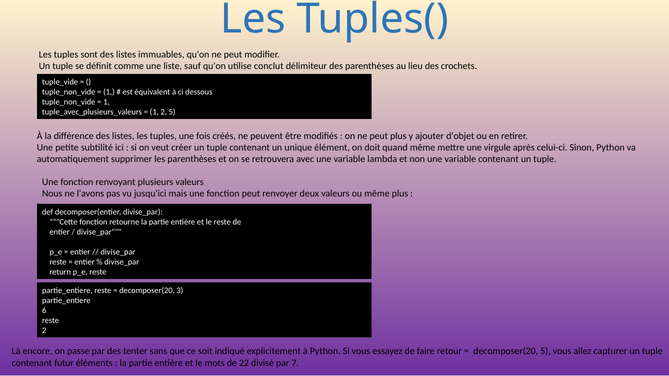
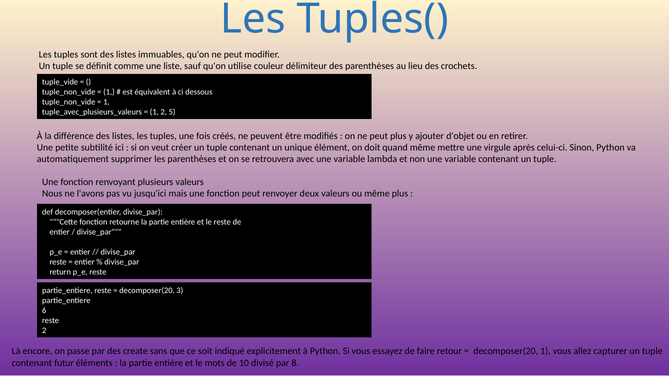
conclut: conclut -> couleur (269, 66)
tenter: tenter -> create (135, 352)
decomposer(20 5: 5 -> 1 (545, 352)
22: 22 -> 10 (244, 363)
7: 7 -> 8 (295, 363)
